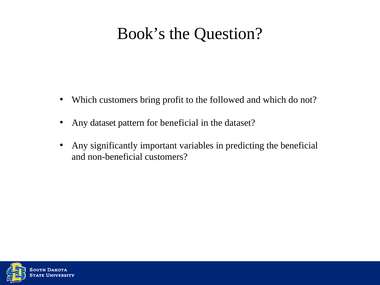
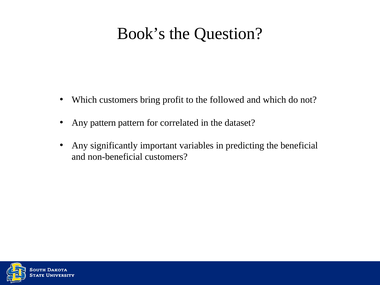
Any dataset: dataset -> pattern (103, 123)
for beneficial: beneficial -> correlated (179, 123)
